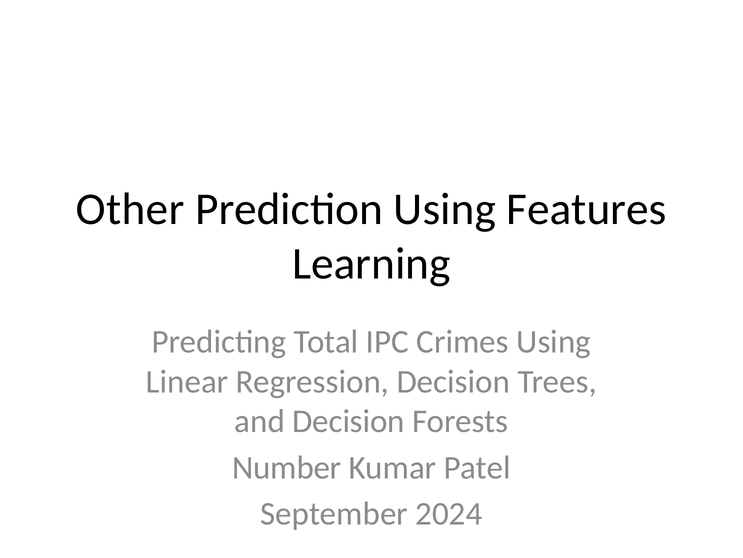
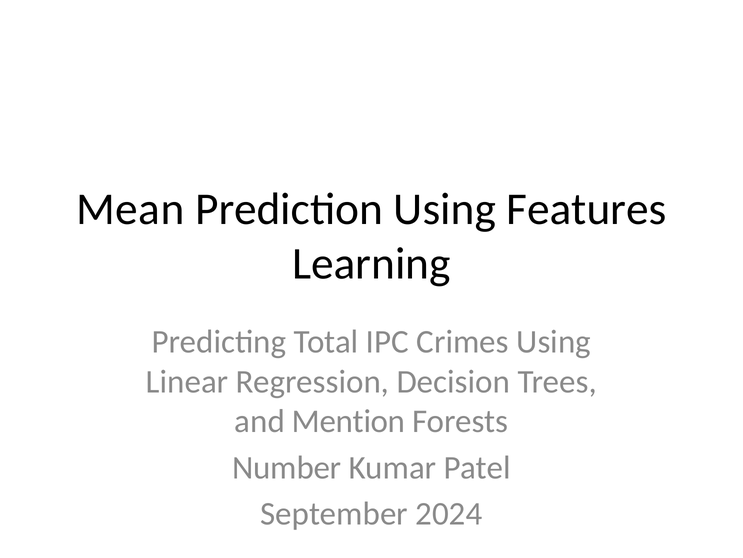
Other: Other -> Mean (130, 209)
and Decision: Decision -> Mention (349, 421)
